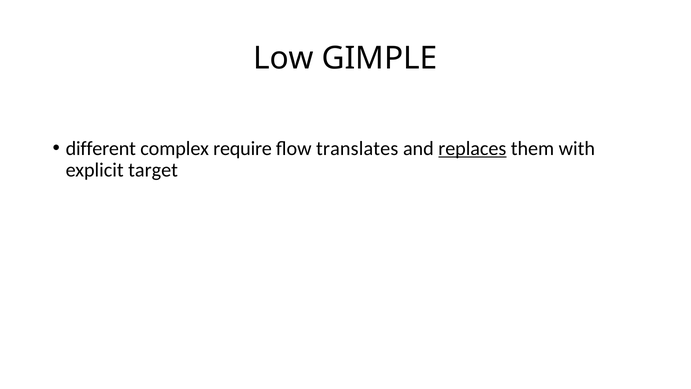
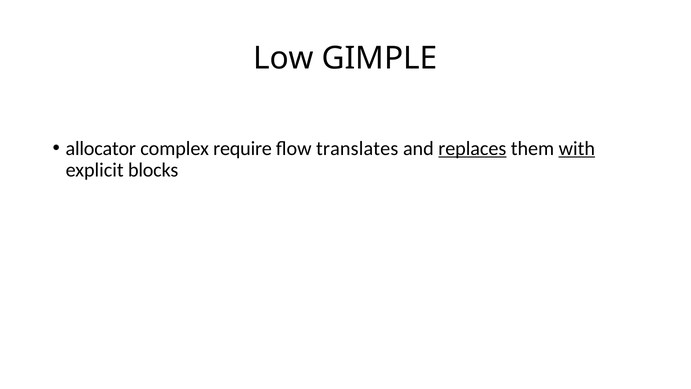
different: different -> allocator (101, 148)
with underline: none -> present (577, 148)
target: target -> blocks (153, 170)
